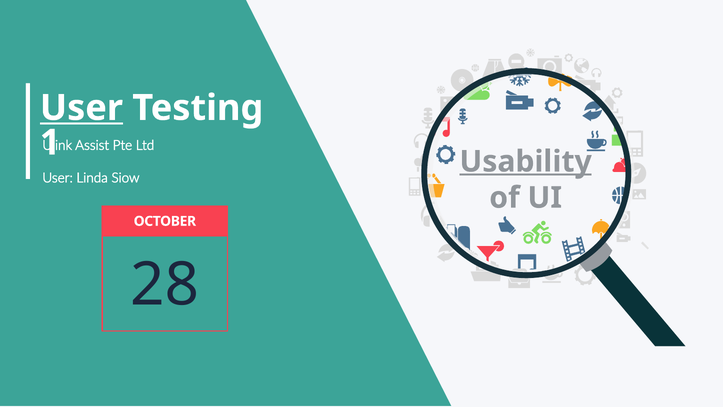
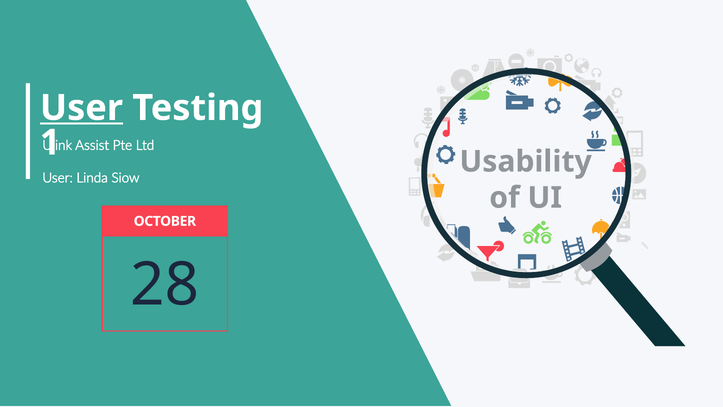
Usability underline: present -> none (526, 162)
